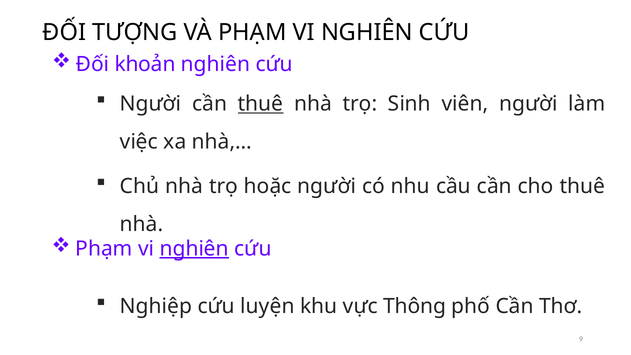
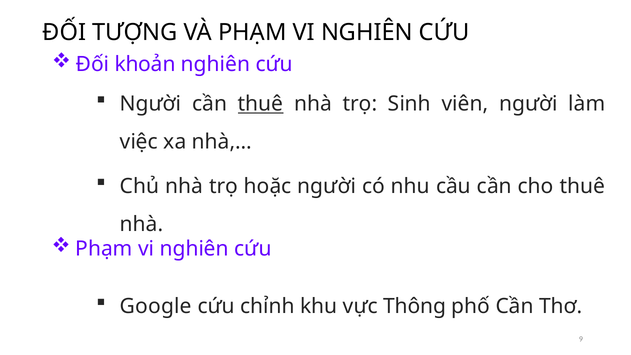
nghiên underline: present -> none (194, 249)
Nghiệp: Nghiệp -> Google (156, 306)
luyện: luyện -> chỉnh (268, 306)
